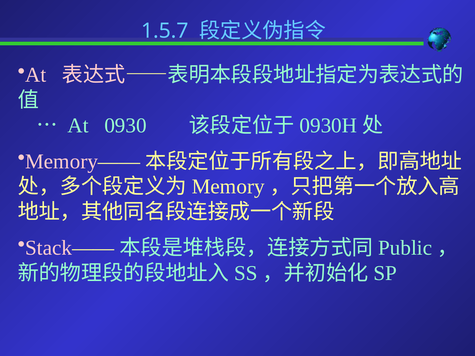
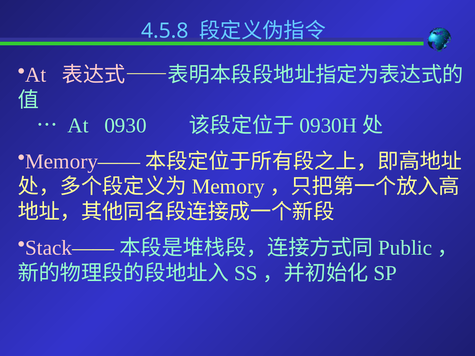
1.5.7: 1.5.7 -> 4.5.8 (165, 31)
